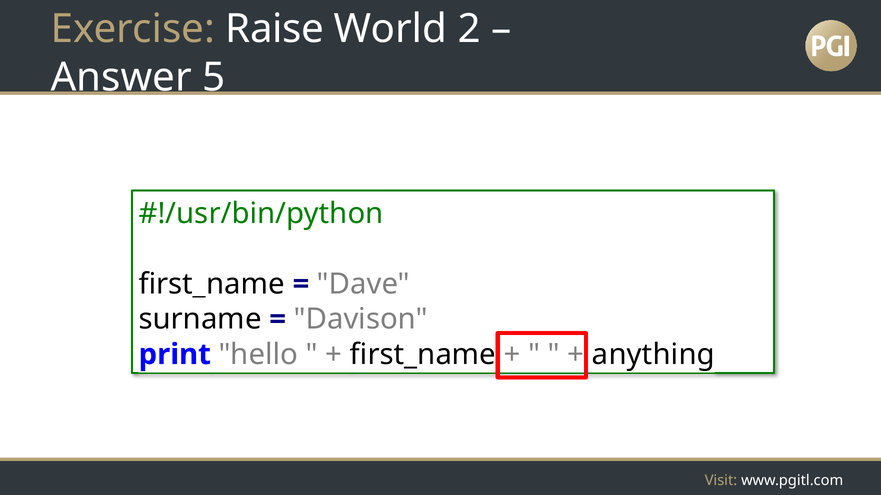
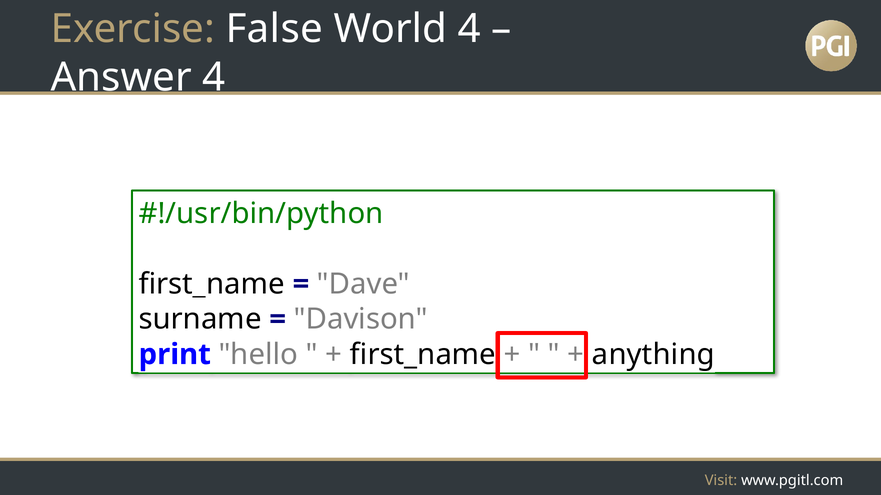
Raise: Raise -> False (274, 29)
World 2: 2 -> 4 (469, 29)
Answer 5: 5 -> 4 (214, 77)
